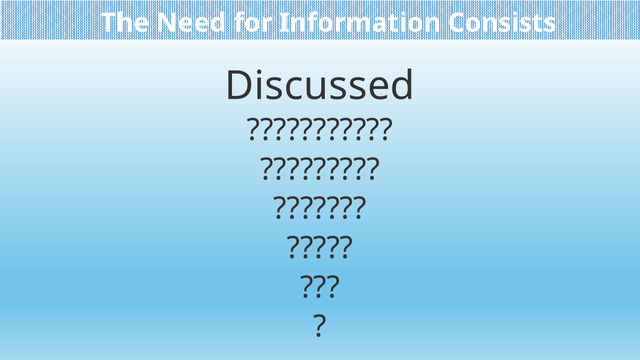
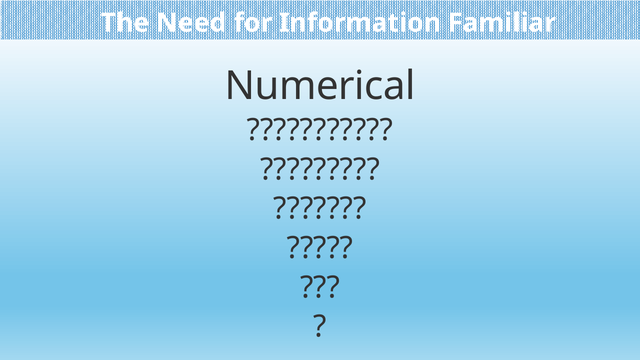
Consists: Consists -> Familiar (502, 23)
Discussed: Discussed -> Numerical (320, 86)
